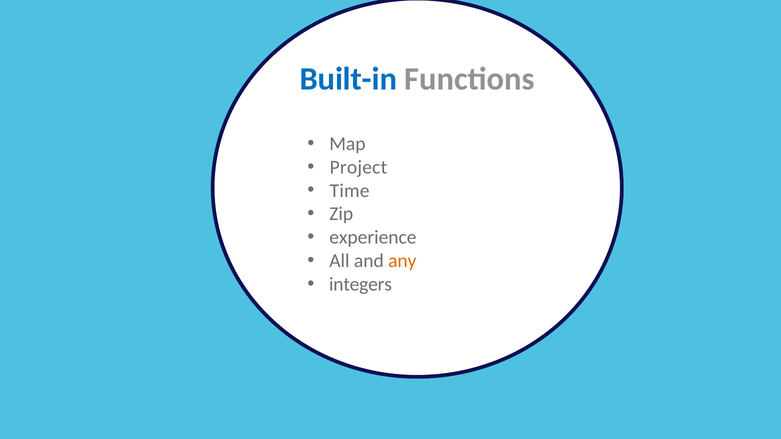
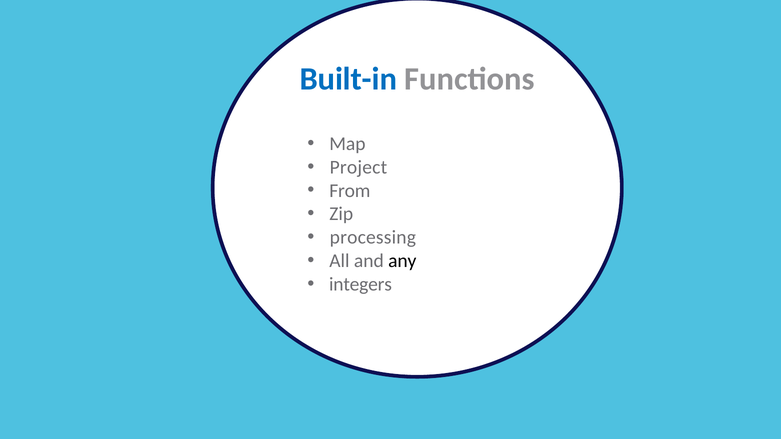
Time: Time -> From (350, 191)
experience: experience -> processing (373, 238)
any colour: orange -> black (402, 261)
